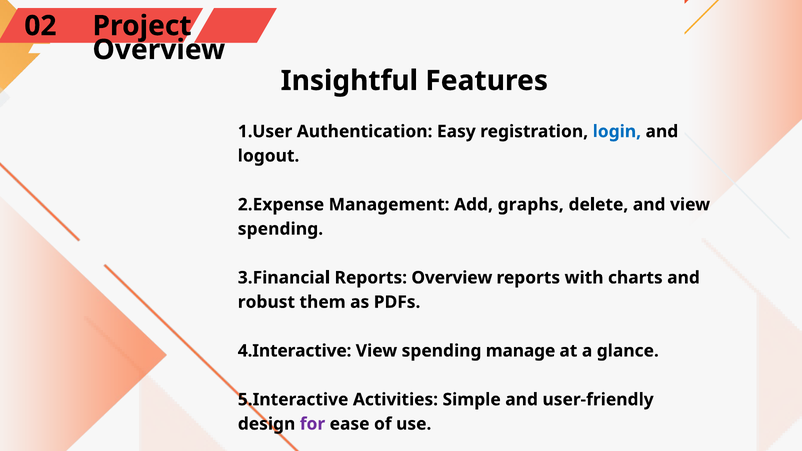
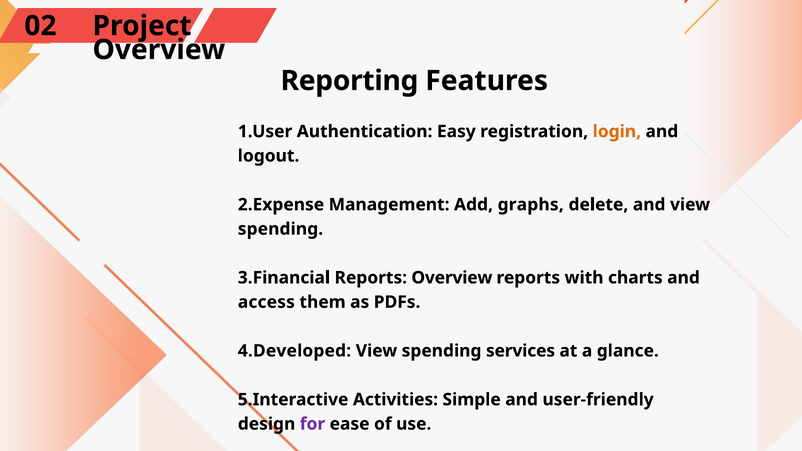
Insightful: Insightful -> Reporting (349, 81)
login colour: blue -> orange (617, 132)
robust: robust -> access (266, 302)
4.Interactive: 4.Interactive -> 4.Developed (294, 351)
manage: manage -> services (521, 351)
